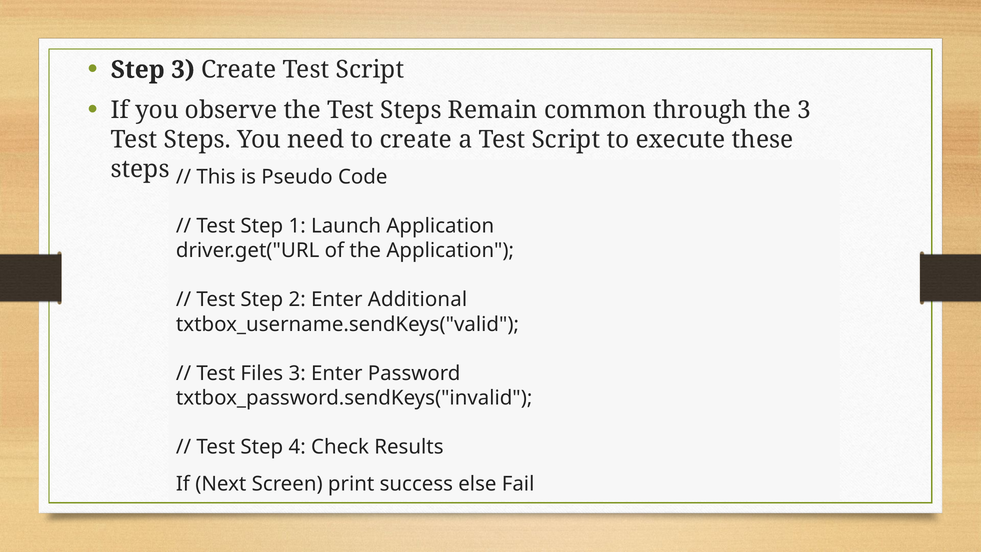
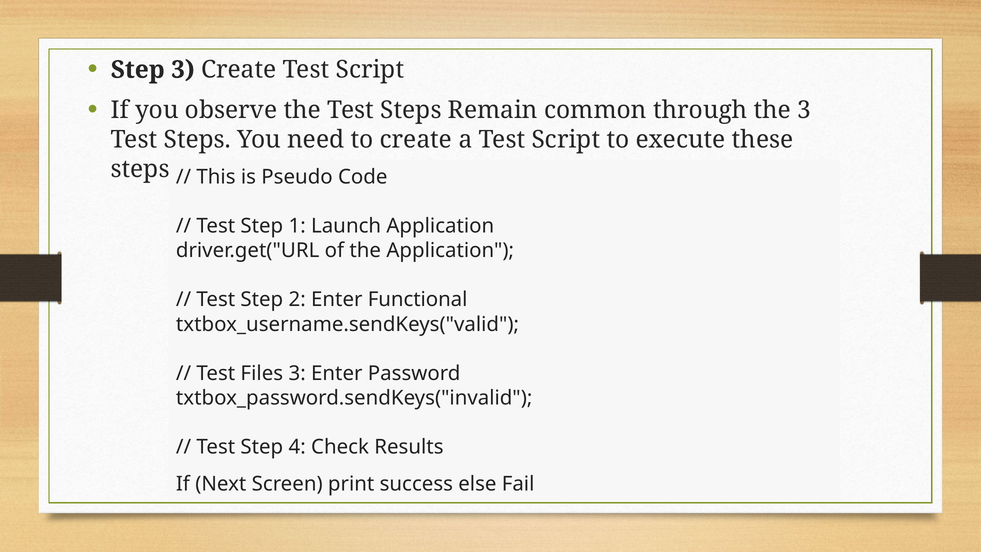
Additional: Additional -> Functional (418, 300)
